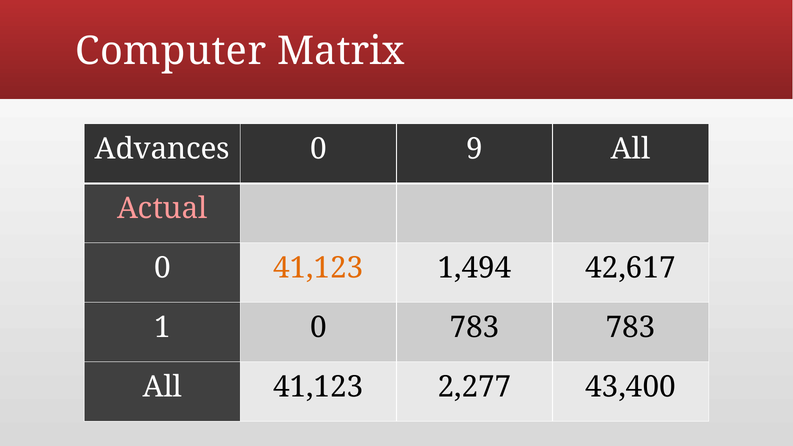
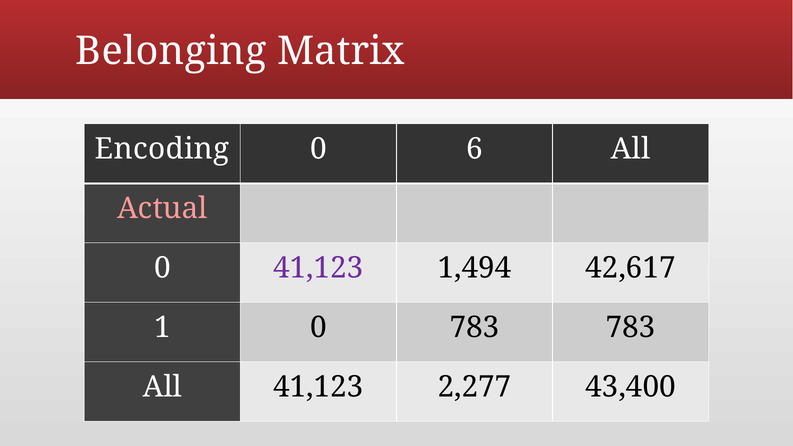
Computer: Computer -> Belonging (171, 51)
Advances: Advances -> Encoding (162, 149)
9: 9 -> 6 (475, 149)
41,123 colour: orange -> purple (318, 268)
